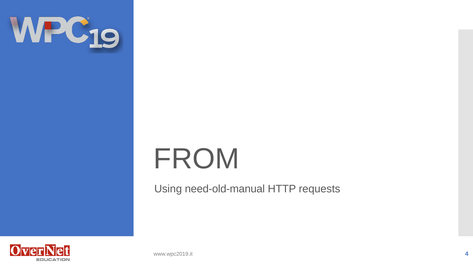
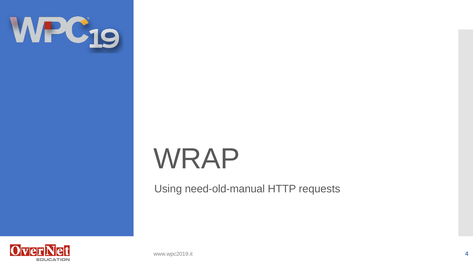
FROM: FROM -> WRAP (197, 159)
